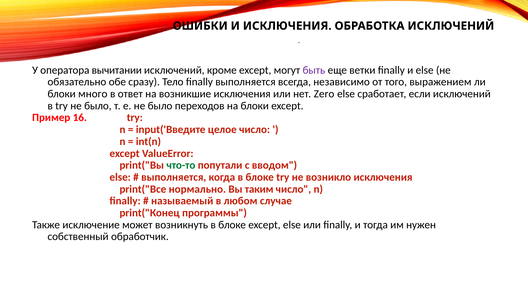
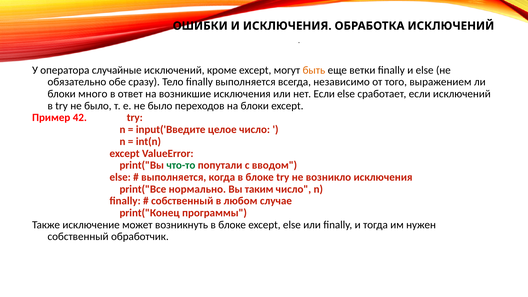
вычитании: вычитании -> случайные (117, 70)
быть colour: purple -> orange (314, 70)
нет Zero: Zero -> Если (324, 94)
16: 16 -> 42 (80, 118)
называемый: называемый -> собственный (182, 201)
